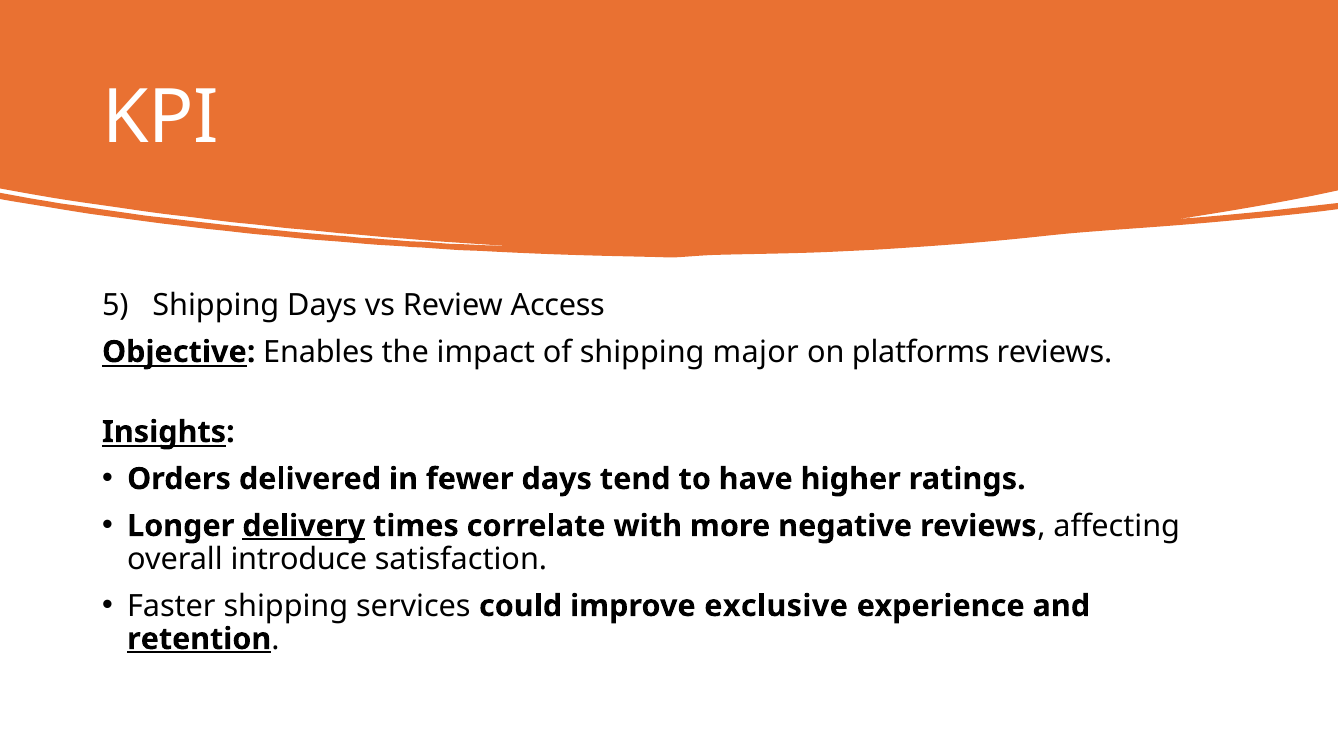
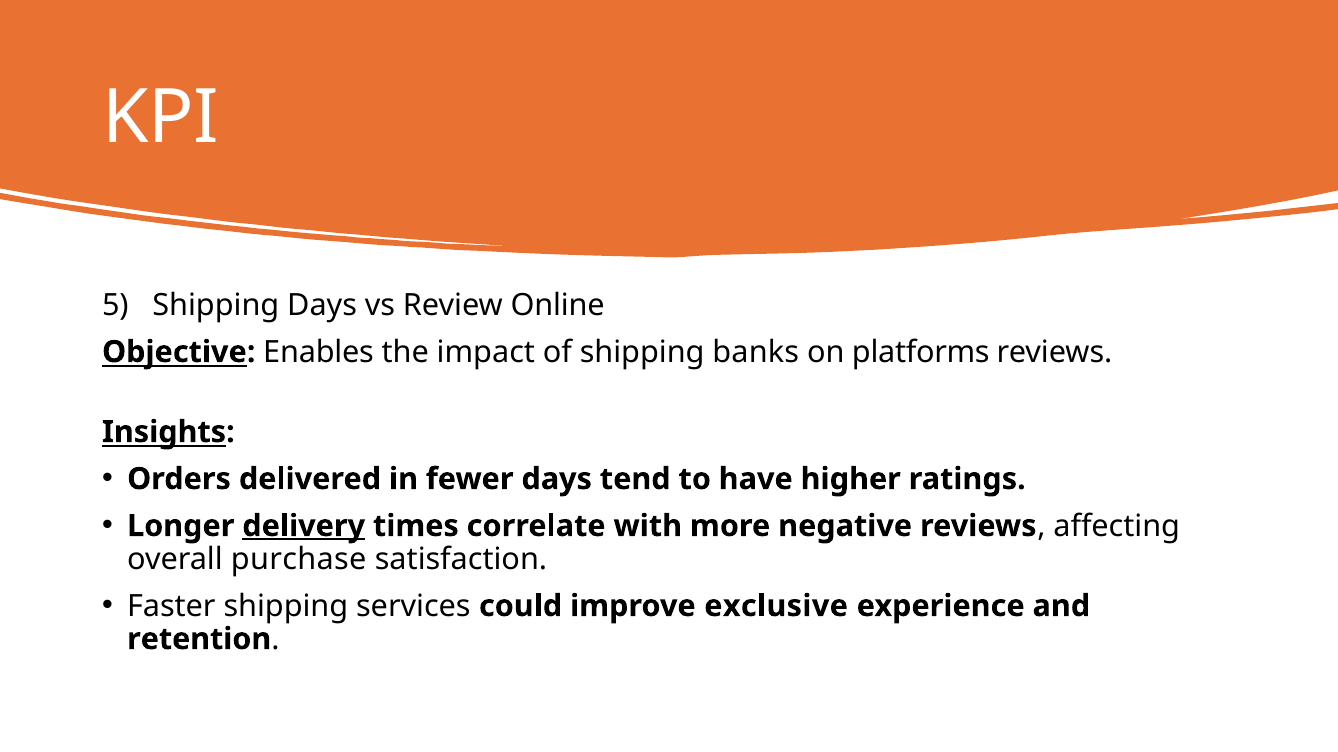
Access: Access -> Online (558, 305)
major: major -> banks (756, 352)
introduce: introduce -> purchase (299, 559)
retention underline: present -> none (199, 640)
